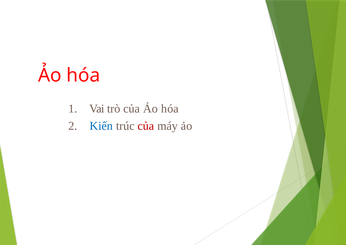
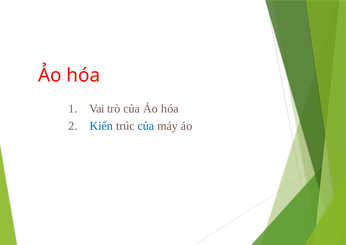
của colour: red -> blue (146, 126)
